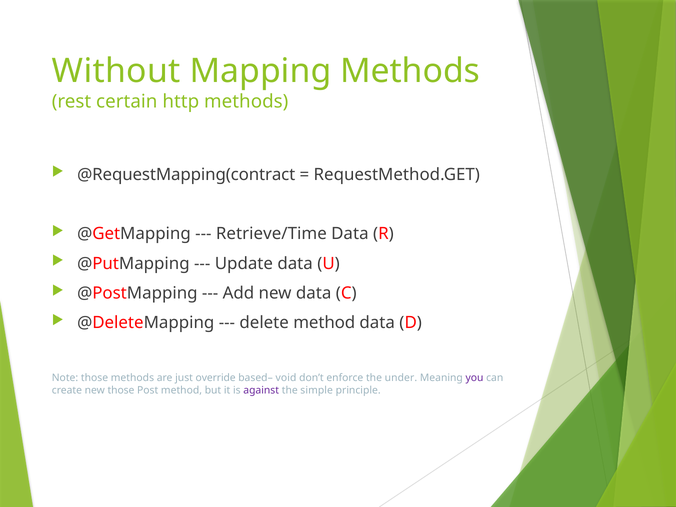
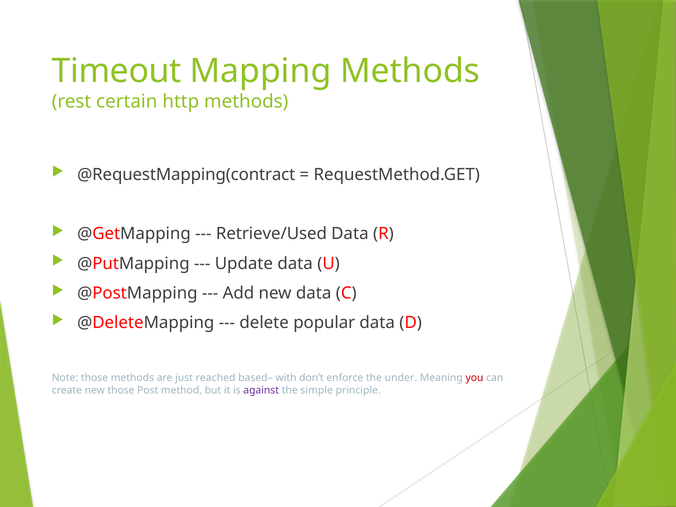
Without: Without -> Timeout (117, 71)
Retrieve/Time: Retrieve/Time -> Retrieve/Used (271, 234)
delete method: method -> popular (324, 323)
override: override -> reached (216, 378)
void: void -> with (286, 378)
you colour: purple -> red (475, 378)
